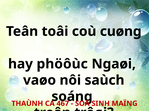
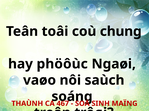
cuøng: cuøng -> chung (121, 32)
